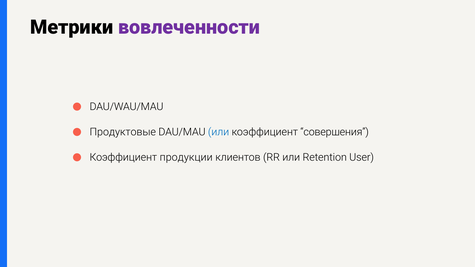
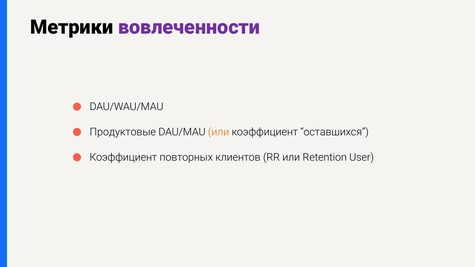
или colour: blue -> orange (219, 132)
совершения: совершения -> оставшихся (335, 132)
продукции: продукции -> повторных (186, 157)
